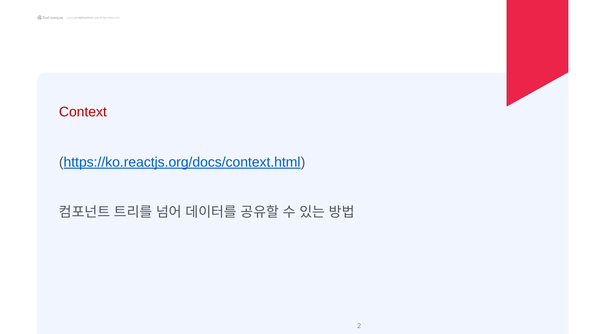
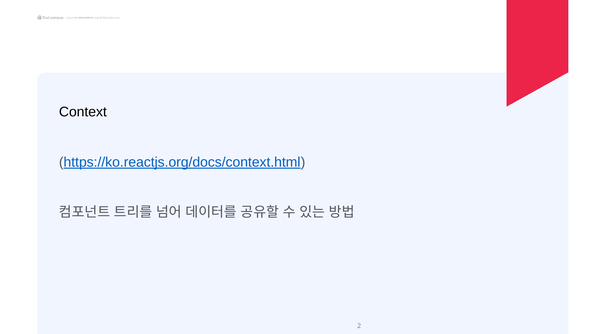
Context colour: red -> black (83, 112)
